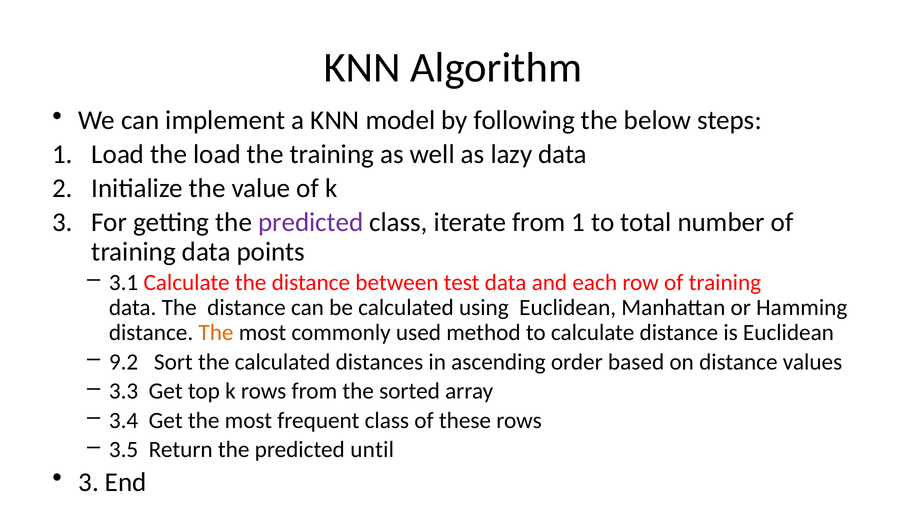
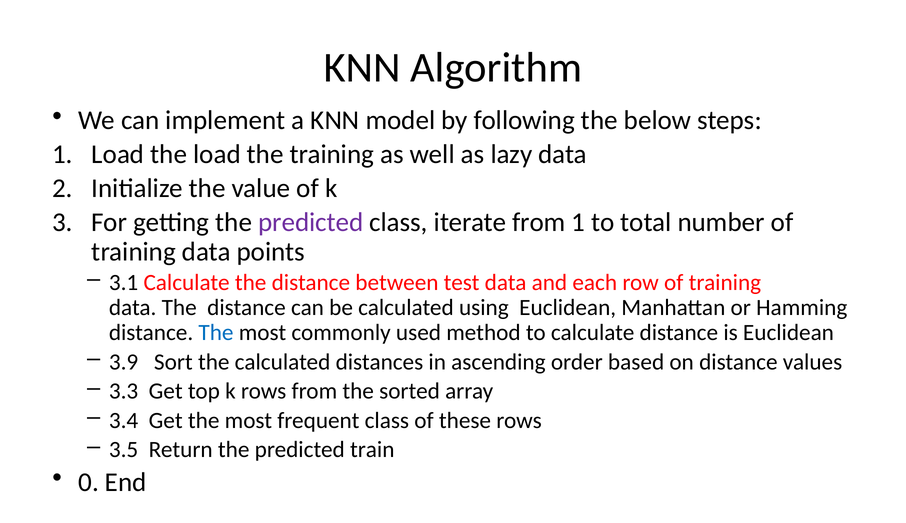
The colour: orange -> blue (216, 333)
9.2: 9.2 -> 3.9 (124, 362)
until: until -> train (372, 450)
3: 3 -> 0 (89, 482)
